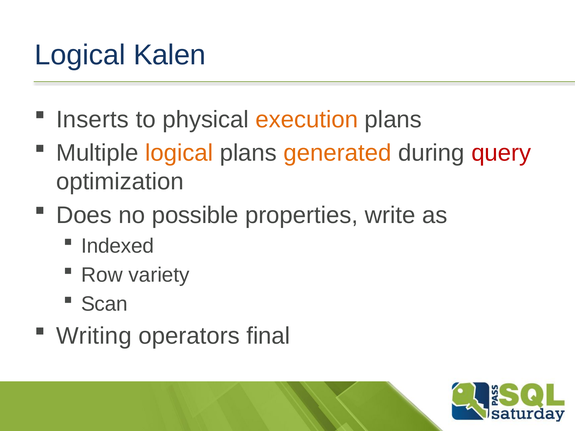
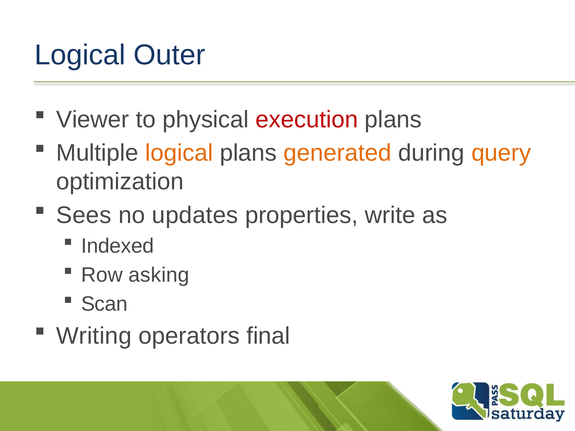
Kalen: Kalen -> Outer (169, 55)
Inserts: Inserts -> Viewer (93, 120)
execution colour: orange -> red (307, 120)
query colour: red -> orange (501, 153)
Does: Does -> Sees (84, 215)
possible: possible -> updates (195, 215)
variety: variety -> asking (159, 275)
